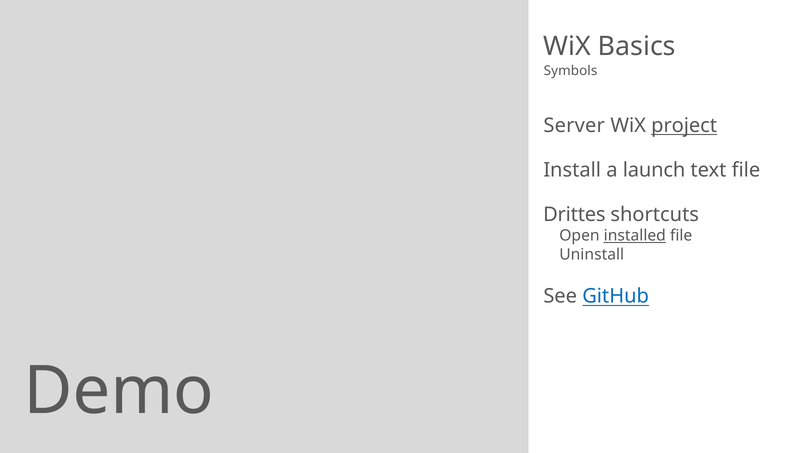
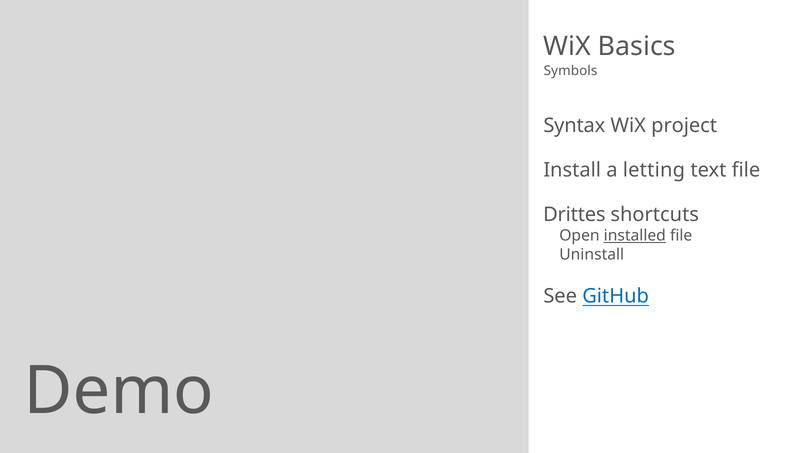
Server: Server -> Syntax (574, 126)
project underline: present -> none (684, 126)
launch: launch -> letting (654, 170)
